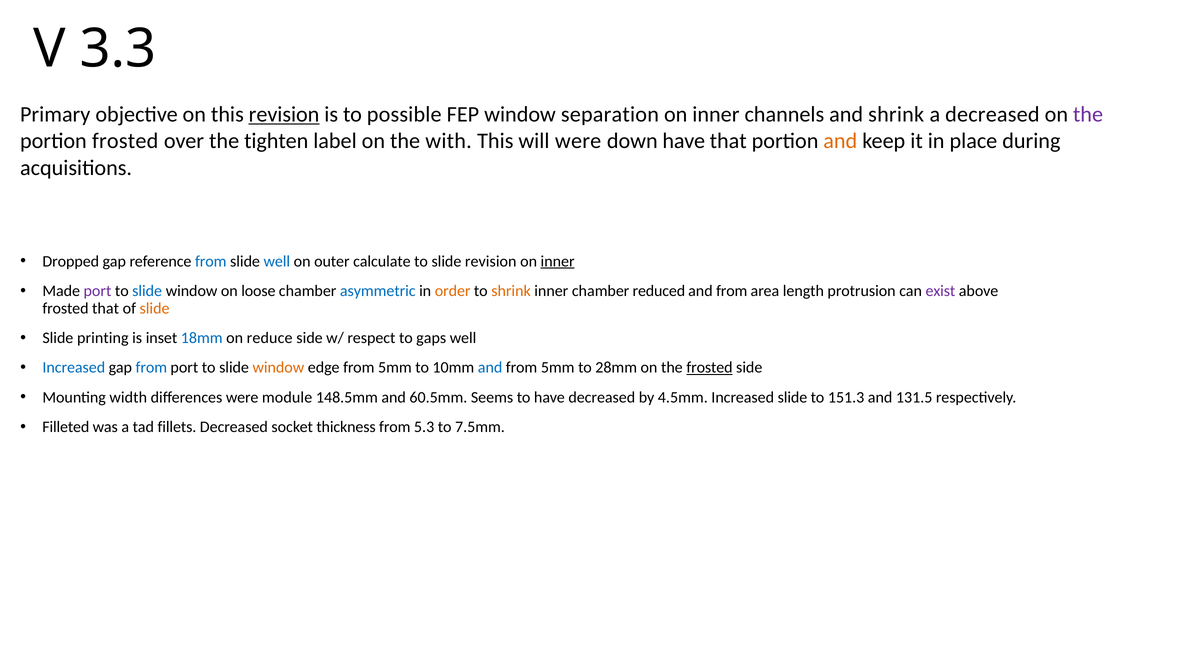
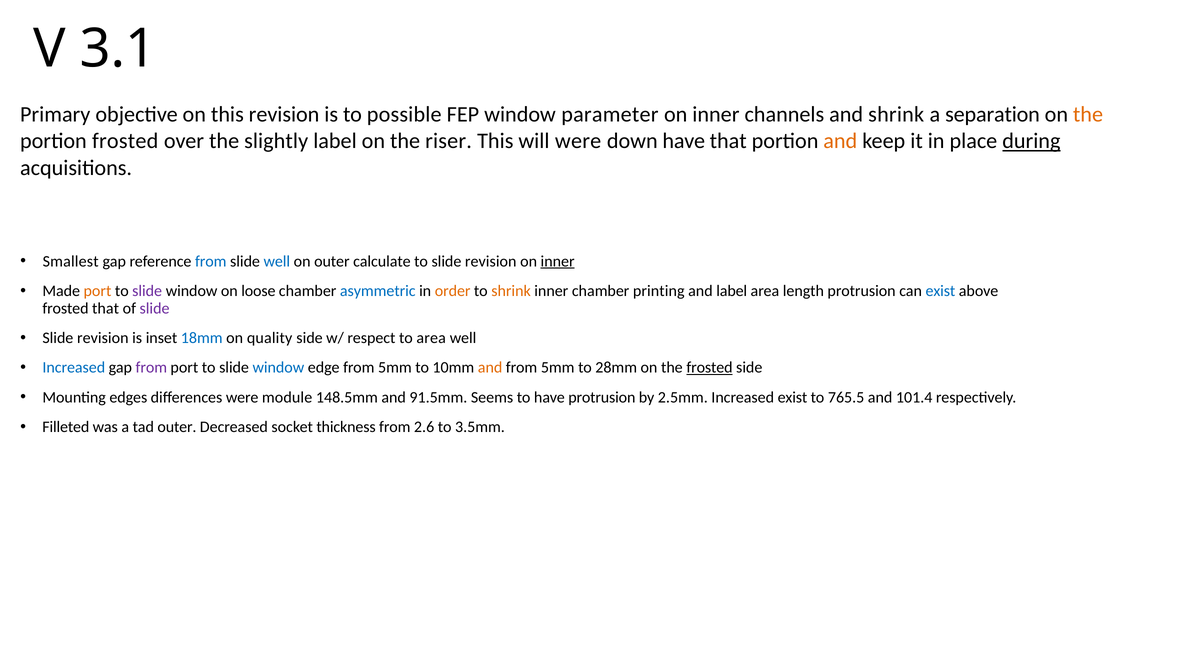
3.3: 3.3 -> 3.1 (118, 49)
revision underline: present -> none (284, 114)
separation: separation -> parameter (610, 114)
a decreased: decreased -> separation (993, 114)
the colour: purple -> orange (1088, 114)
tighten: tighten -> slightly (276, 141)
with: with -> riser (449, 141)
during underline: none -> present (1031, 141)
Dropped: Dropped -> Smallest (71, 261)
port colour: purple -> orange (97, 291)
slide colour: blue -> purple (147, 291)
reduced: reduced -> printing (659, 291)
from: from -> label (732, 291)
exist colour: purple -> blue (940, 291)
slide colour: orange -> purple (155, 308)
printing: printing -> revision (103, 338)
reduce: reduce -> quality (270, 338)
to gaps: gaps -> area (431, 338)
from colour: blue -> purple (151, 367)
window colour: orange -> blue (278, 367)
and colour: blue -> orange (490, 367)
width: width -> edges (128, 397)
60.5mm: 60.5mm -> 91.5mm (438, 397)
have decreased: decreased -> protrusion (602, 397)
4.5mm: 4.5mm -> 2.5mm (683, 397)
Increased slide: slide -> exist (792, 397)
151.3: 151.3 -> 765.5 (846, 397)
131.5: 131.5 -> 101.4 (914, 397)
tad fillets: fillets -> outer (177, 427)
5.3: 5.3 -> 2.6 (424, 427)
7.5mm: 7.5mm -> 3.5mm (480, 427)
